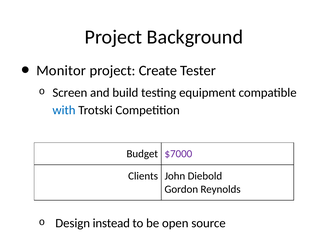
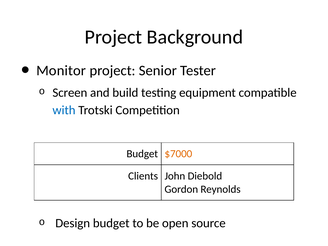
Create: Create -> Senior (158, 70)
$7000 colour: purple -> orange (178, 154)
Design instead: instead -> budget (111, 223)
